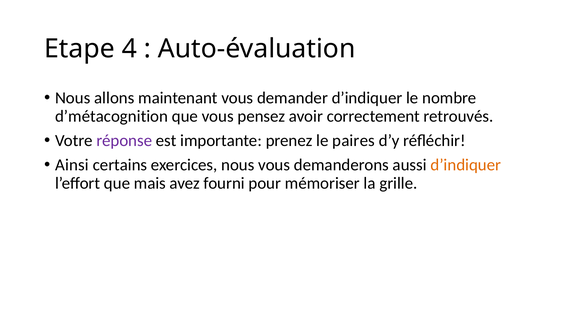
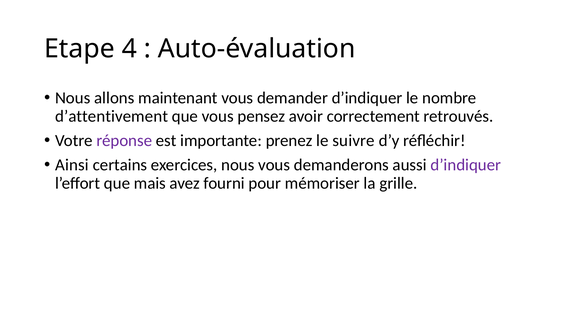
d’métacognition: d’métacognition -> d’attentivement (112, 116)
paires: paires -> suivre (354, 141)
d’indiquer colour: orange -> purple (466, 165)
